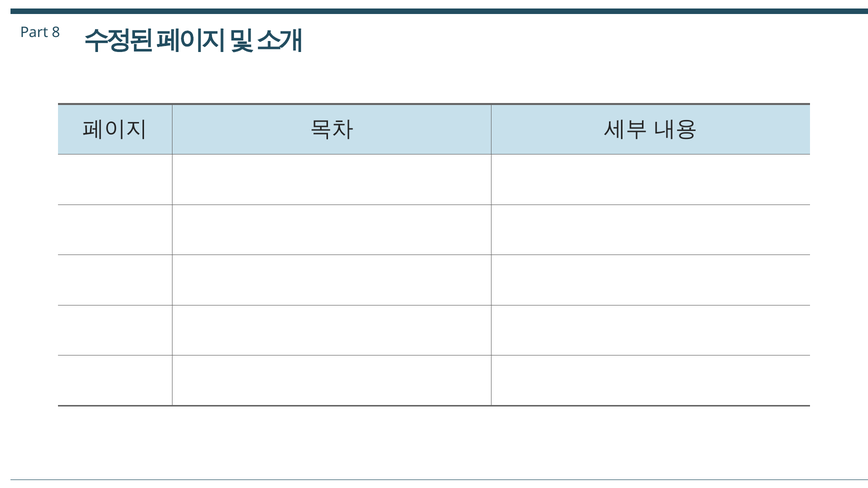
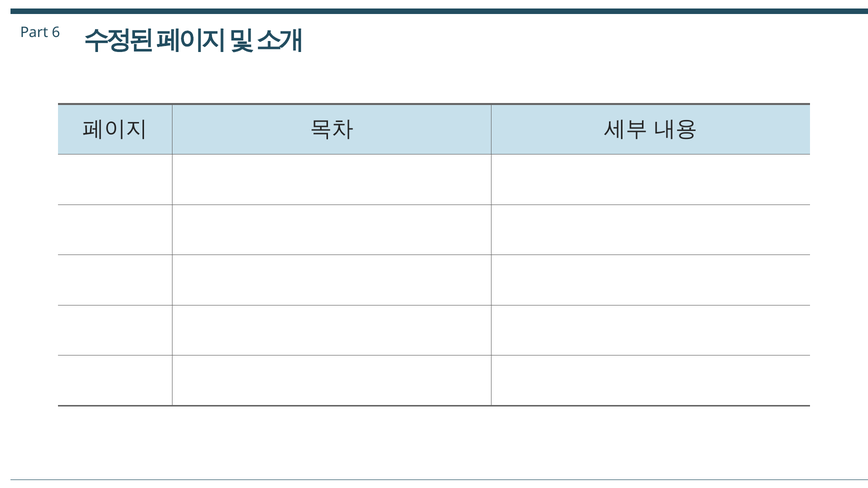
8: 8 -> 6 (56, 32)
